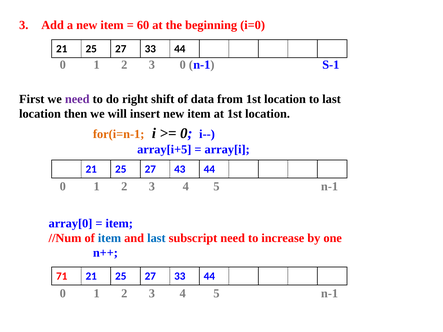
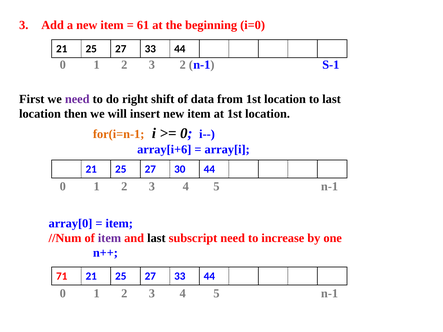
60: 60 -> 61 (143, 25)
3 0: 0 -> 2 (183, 65)
array[i+5: array[i+5 -> array[i+6 (164, 150)
43: 43 -> 30 (180, 169)
item colour: blue -> purple (110, 238)
last colour: blue -> black (156, 238)
